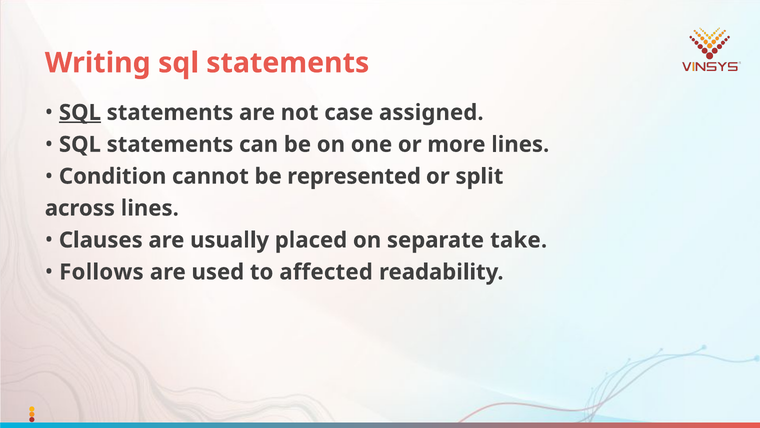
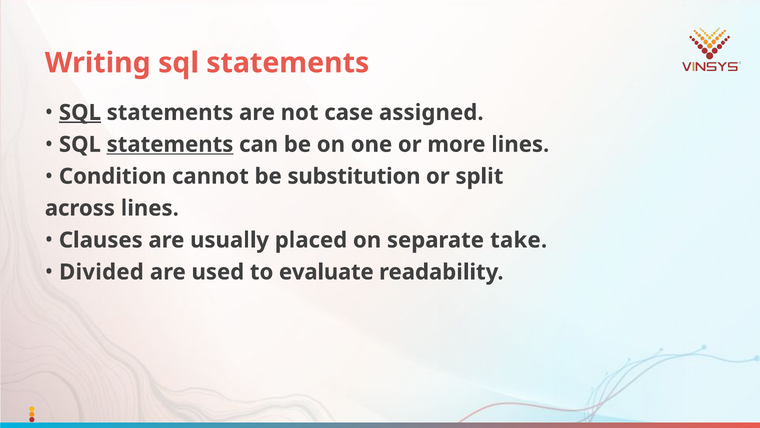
statements underline: none -> present (170, 144)
represented: represented -> substitution (354, 176)
Follows: Follows -> Divided (101, 272)
affected: affected -> evaluate (326, 272)
